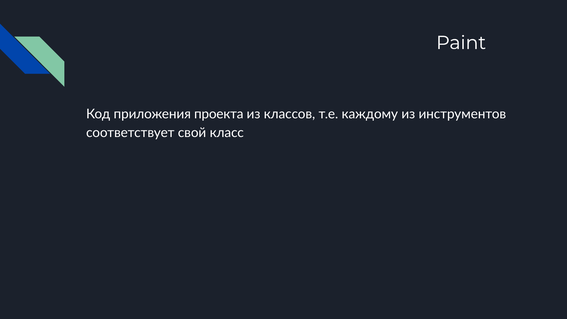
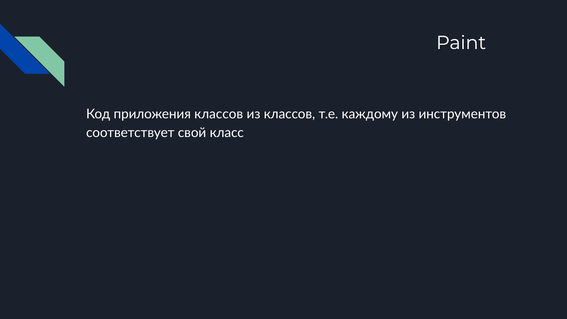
приложения проекта: проекта -> классов (219, 114)
